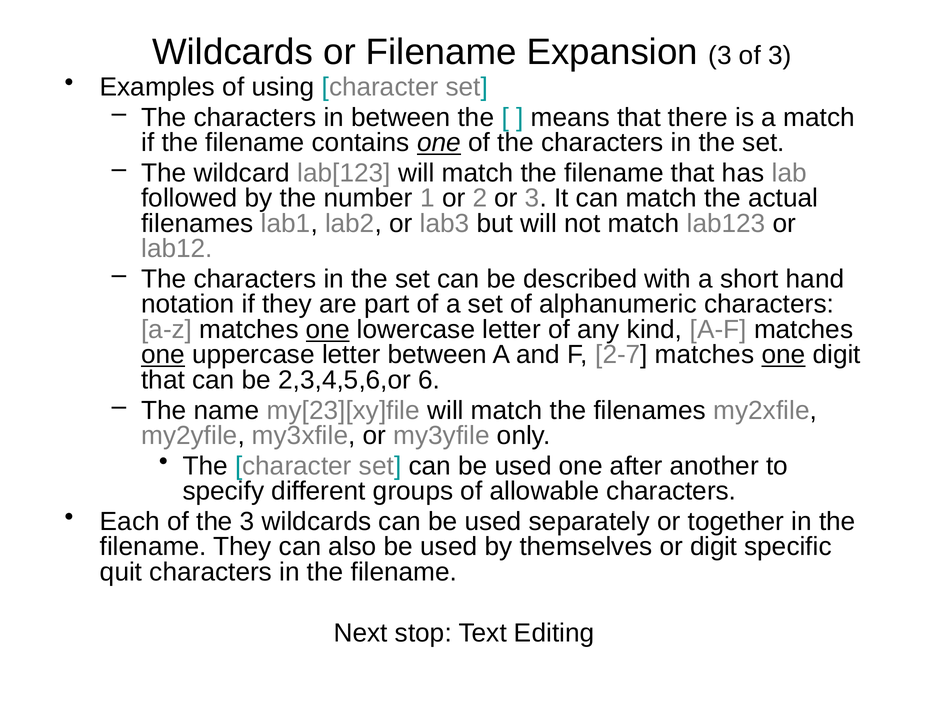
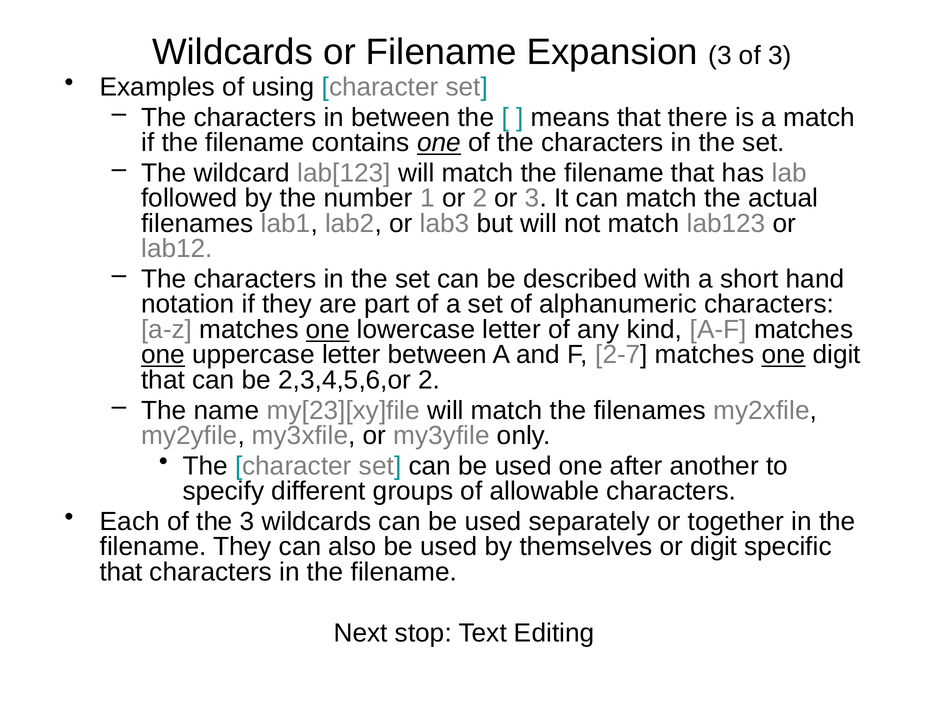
2,3,4,5,6,or 6: 6 -> 2 (429, 380)
quit: quit -> that (121, 572)
